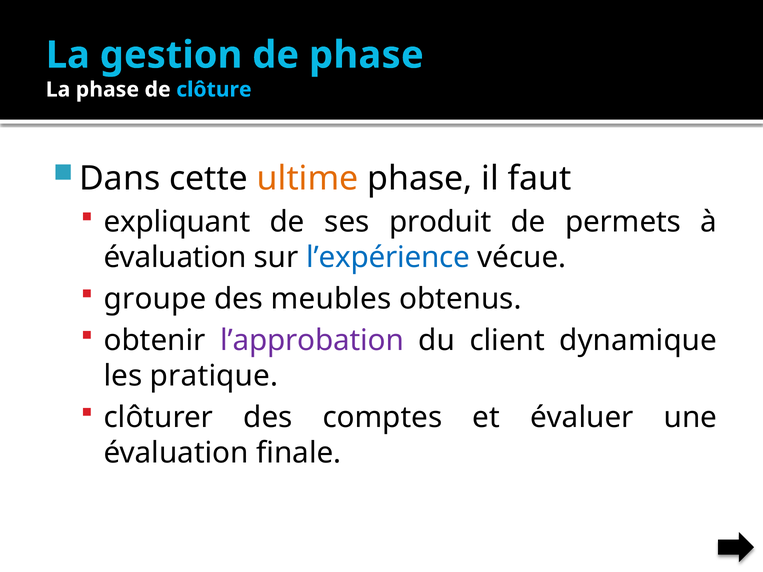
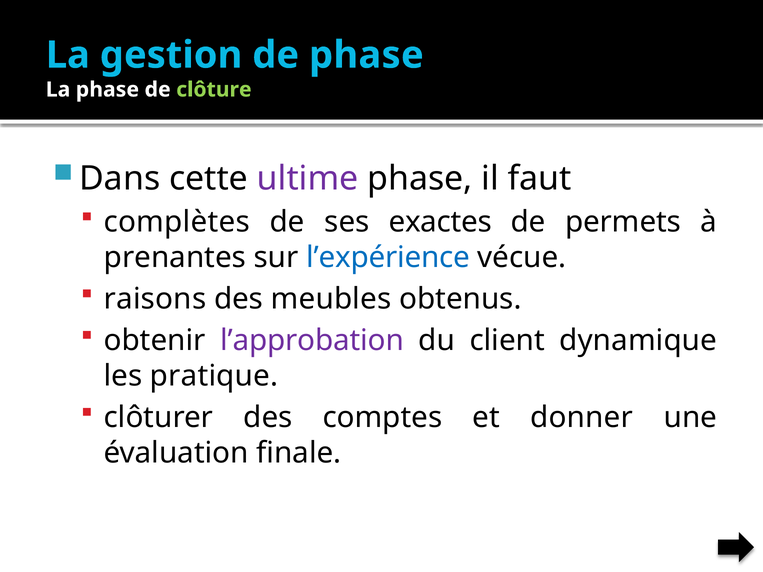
clôture colour: light blue -> light green (214, 90)
ultime colour: orange -> purple (308, 179)
expliquant: expliquant -> complètes (177, 222)
produit: produit -> exactes (440, 222)
évaluation: évaluation -> prenantes (175, 258)
groupe: groupe -> raisons (155, 299)
évaluer: évaluer -> donner (582, 418)
